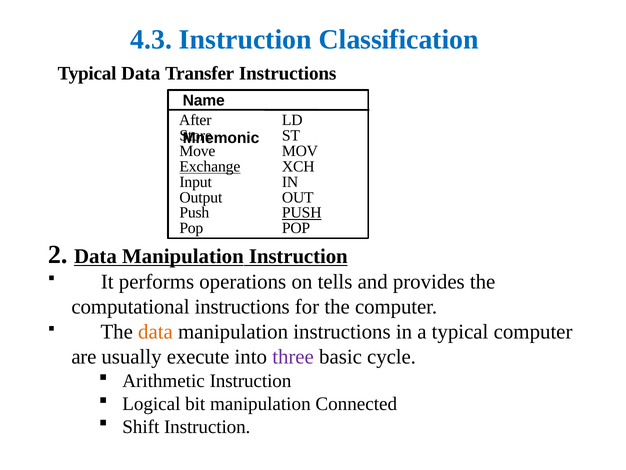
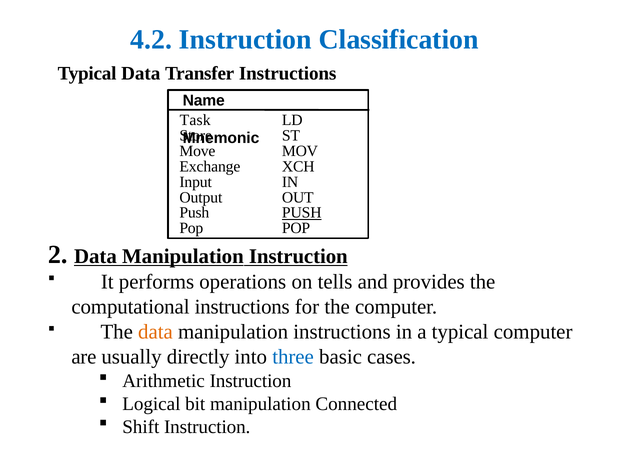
4.3: 4.3 -> 4.2 (151, 39)
After: After -> Task (195, 120)
Exchange underline: present -> none (210, 166)
execute: execute -> directly (198, 356)
three colour: purple -> blue (293, 356)
cycle: cycle -> cases (392, 356)
